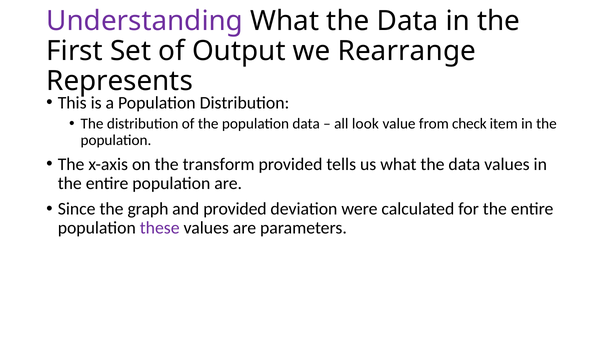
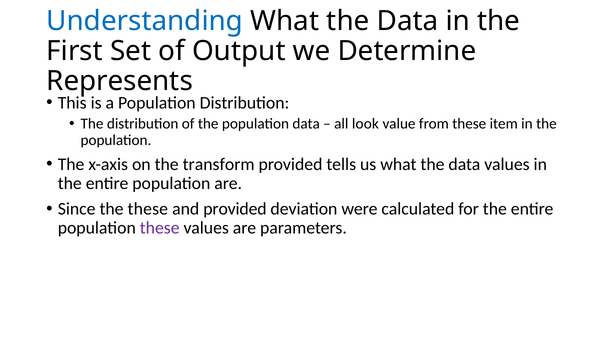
Understanding colour: purple -> blue (145, 21)
Rearrange: Rearrange -> Determine (407, 51)
from check: check -> these (469, 124)
the graph: graph -> these (148, 209)
